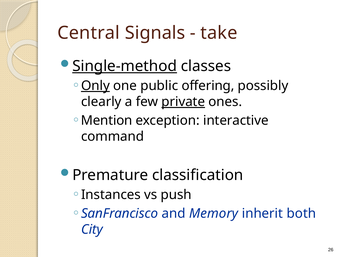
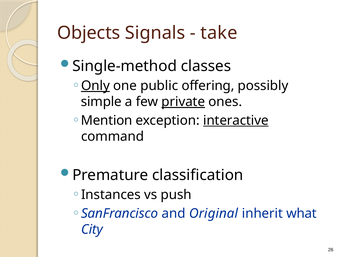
Central: Central -> Objects (89, 33)
Single-method underline: present -> none (125, 66)
clearly: clearly -> simple (101, 102)
interactive underline: none -> present (236, 120)
Memory: Memory -> Original (214, 213)
both: both -> what (302, 213)
